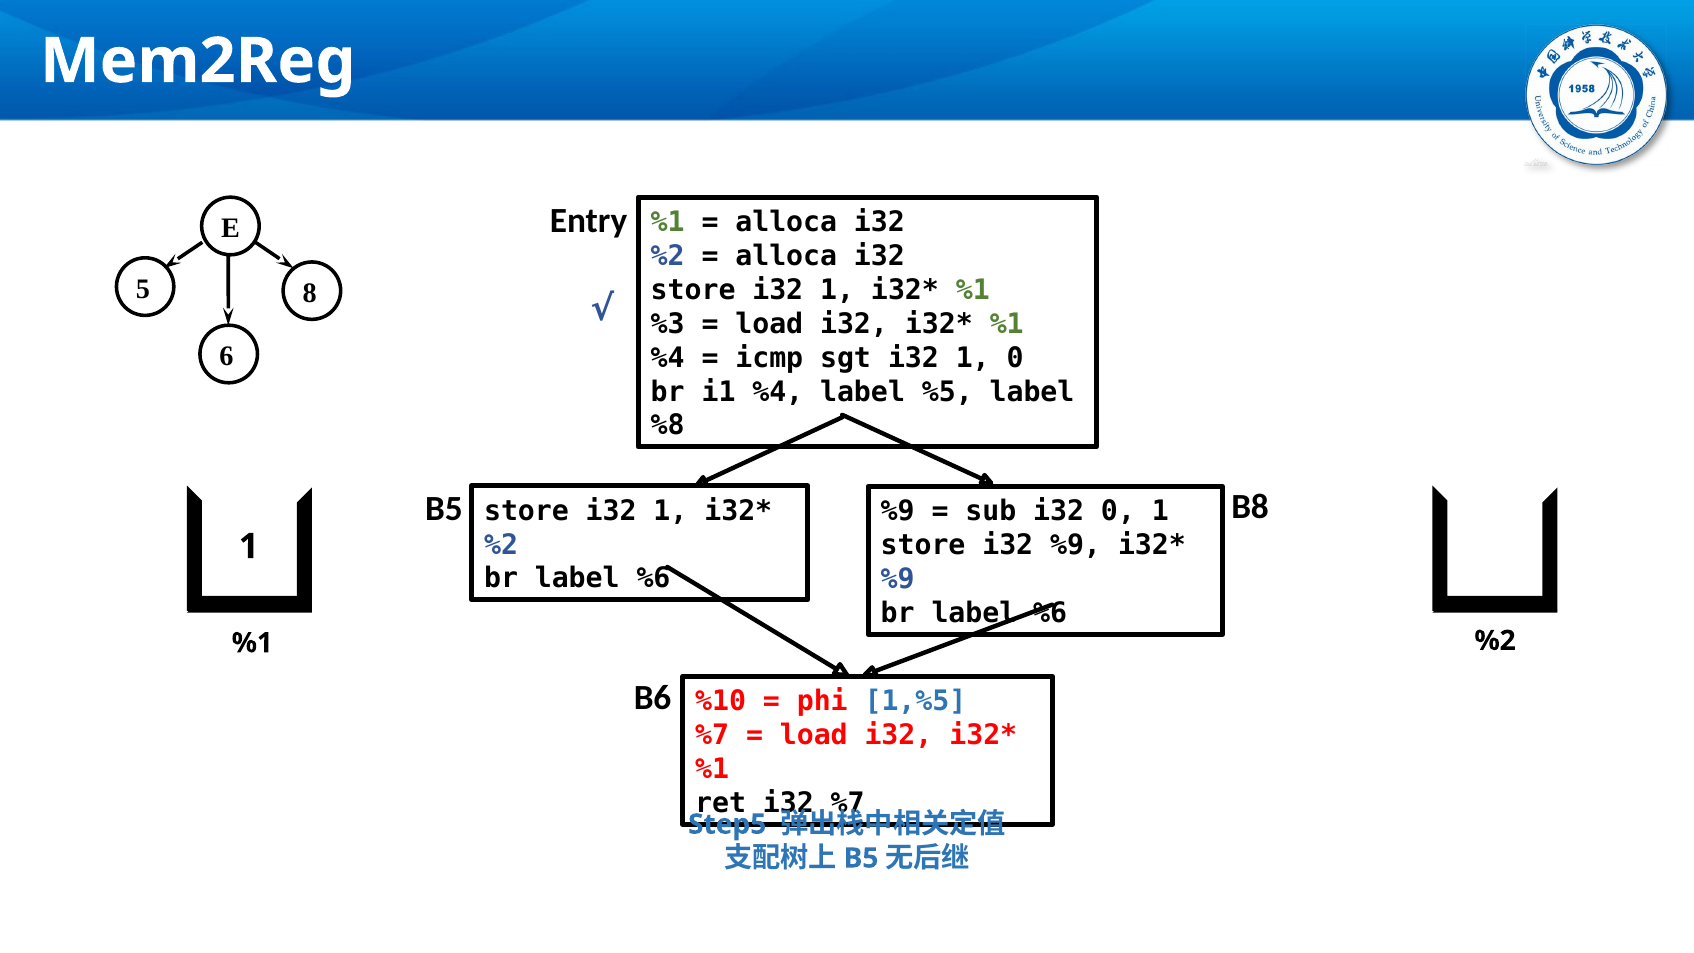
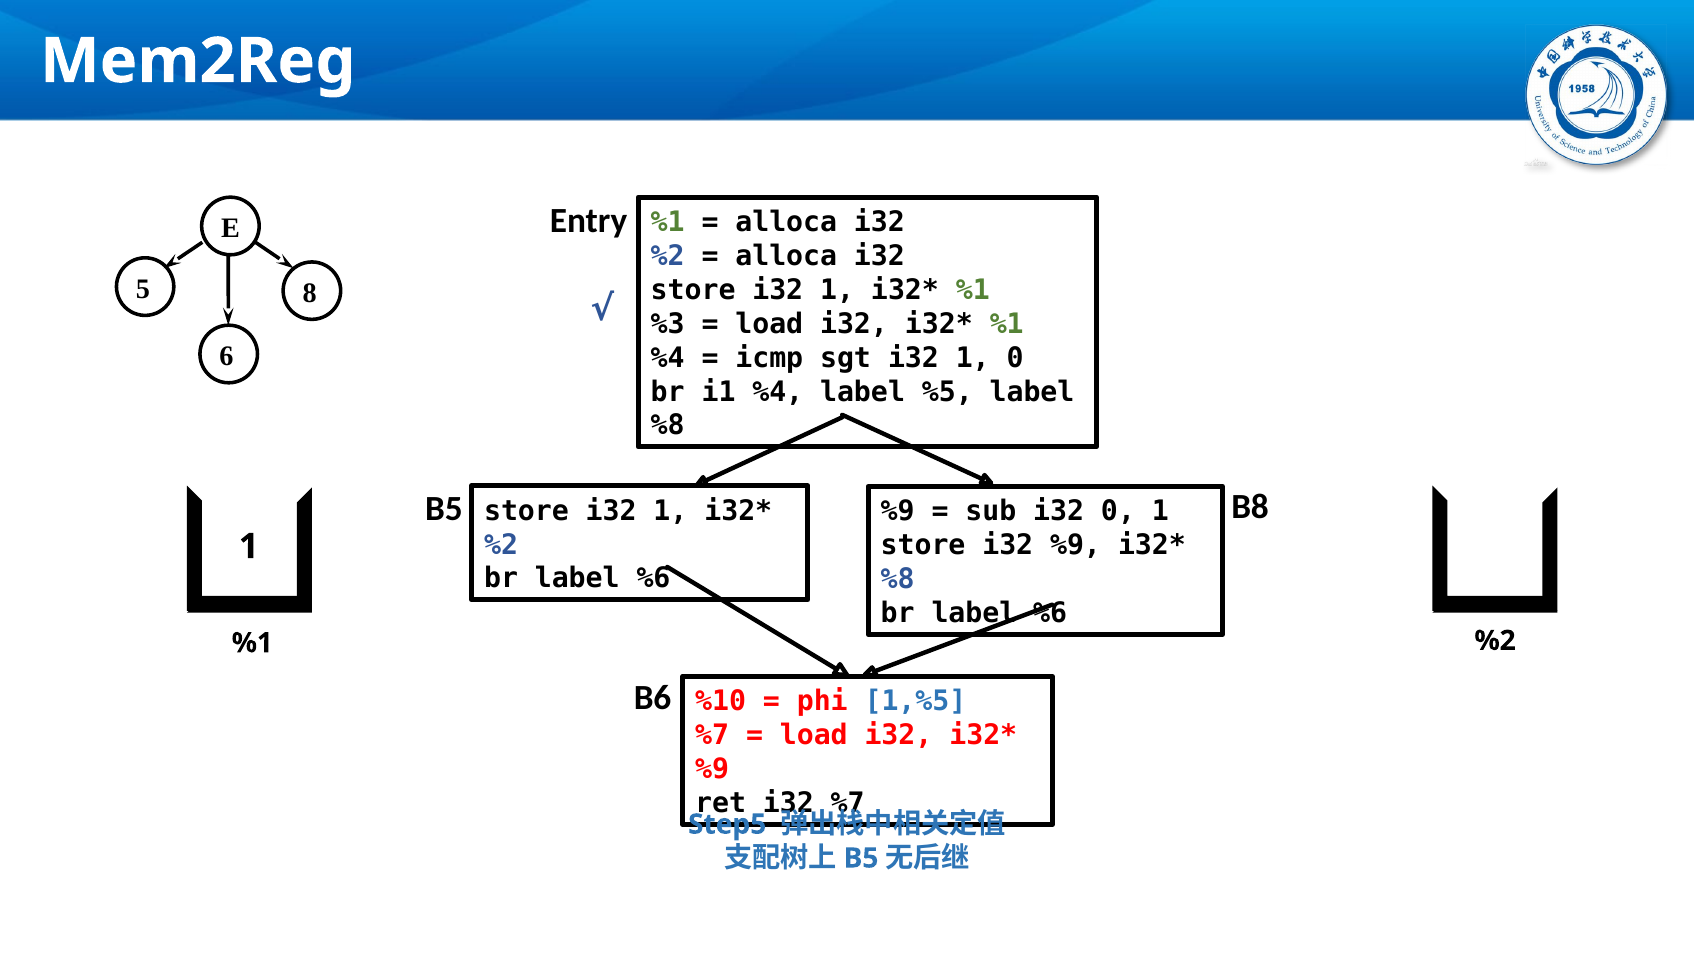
%9: %9 -> %8 (898, 579)
%1: %1 -> %9 (712, 769)
